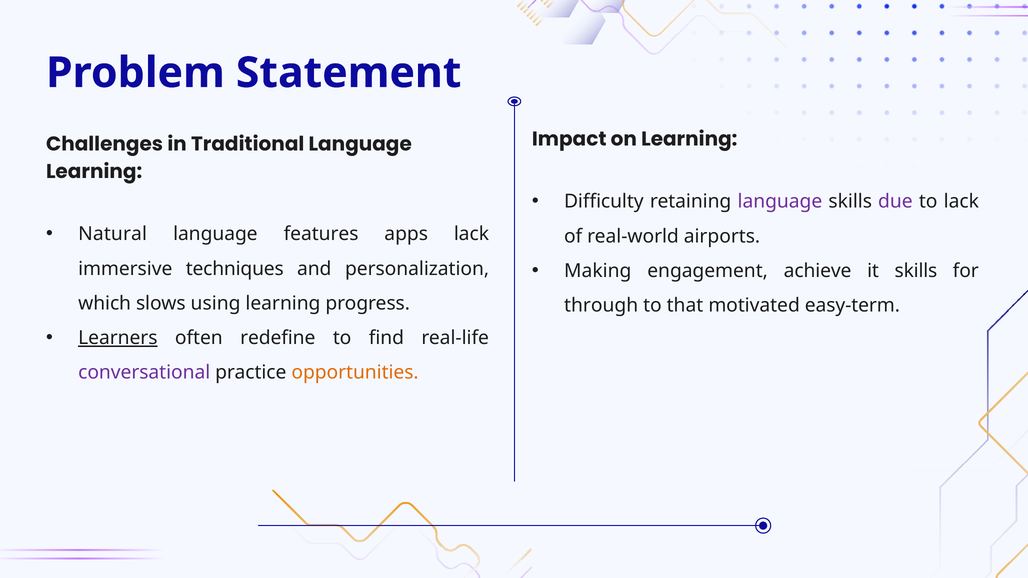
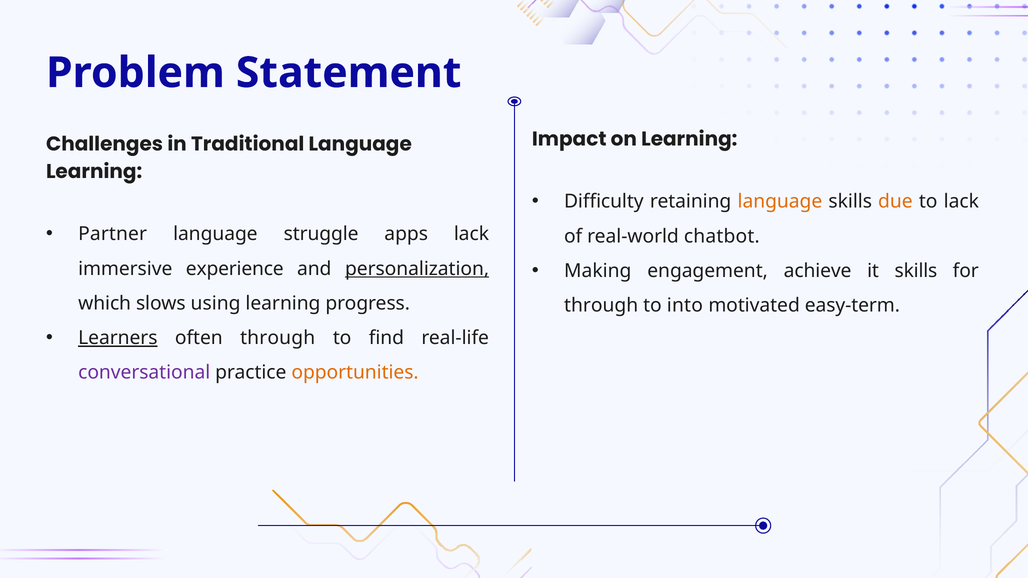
language colour: purple -> orange (780, 202)
due colour: purple -> orange (895, 202)
Natural: Natural -> Partner (113, 234)
features: features -> struggle (321, 234)
airports: airports -> chatbot (722, 236)
techniques: techniques -> experience (235, 269)
personalization underline: none -> present (417, 269)
that: that -> into (685, 306)
often redefine: redefine -> through (278, 338)
